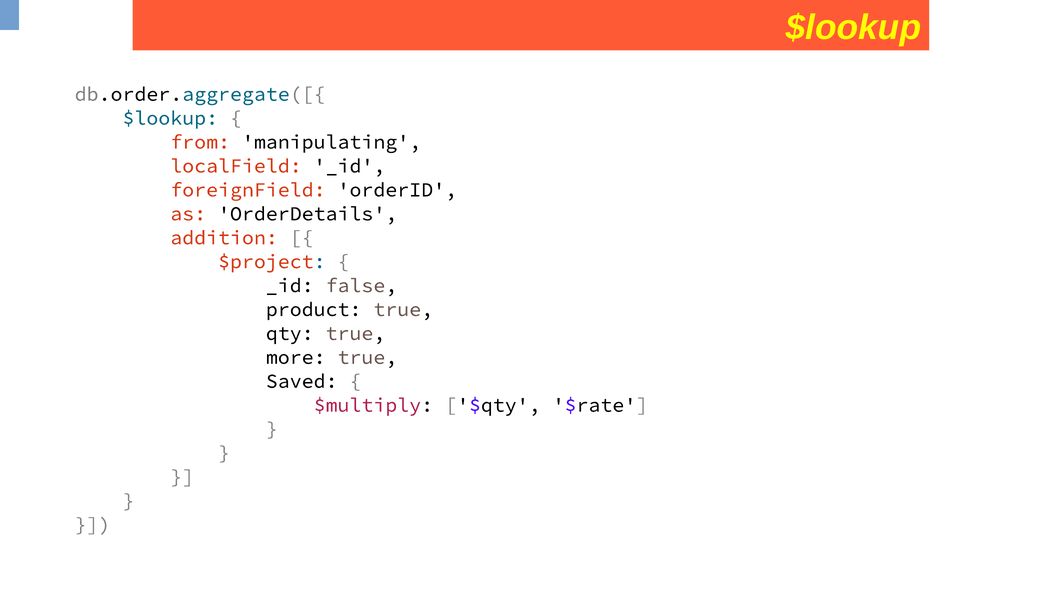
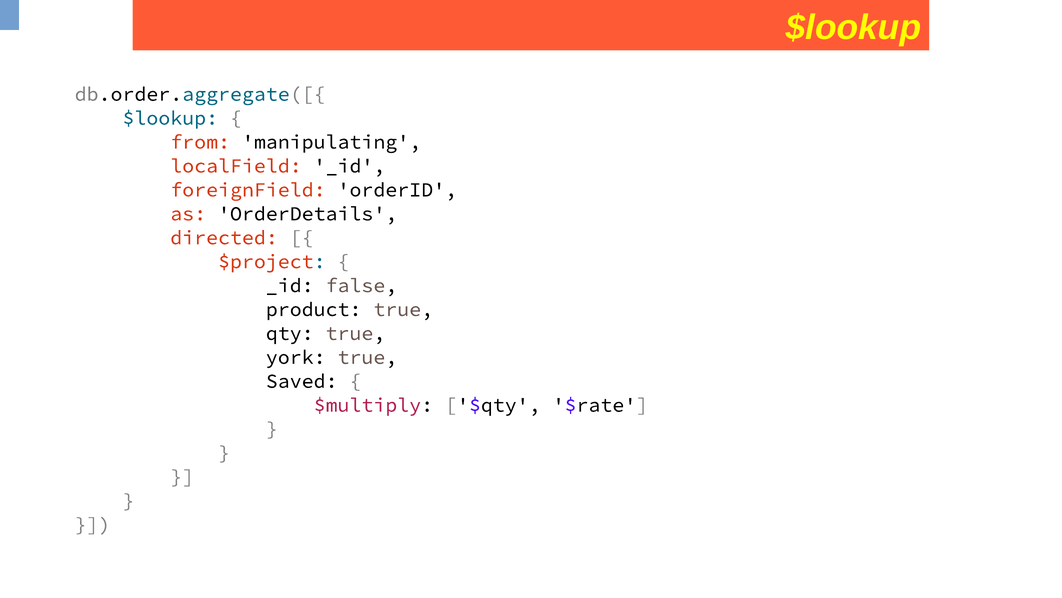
addition: addition -> directed (224, 237)
more: more -> york (296, 357)
